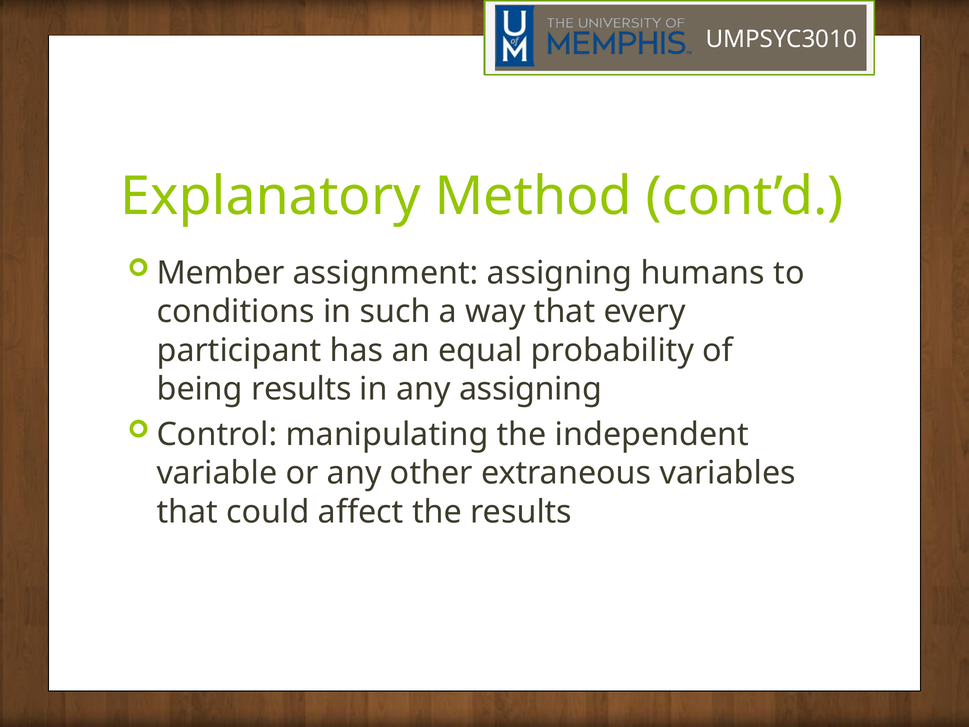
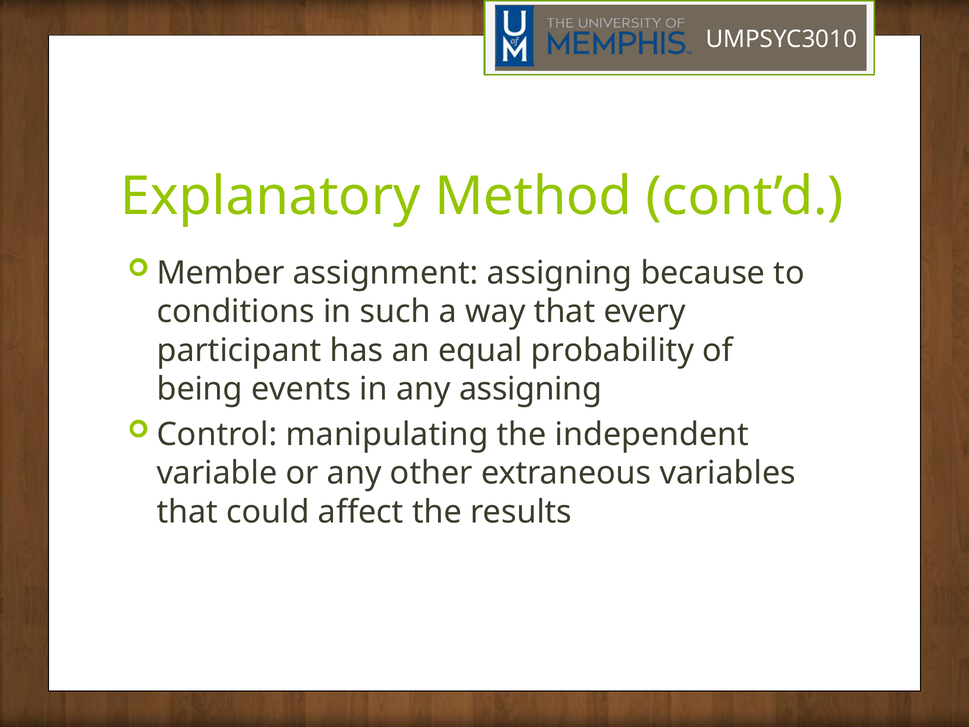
humans: humans -> because (703, 273)
being results: results -> events (301, 389)
